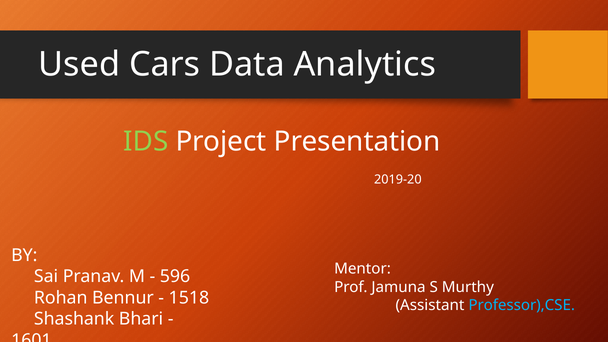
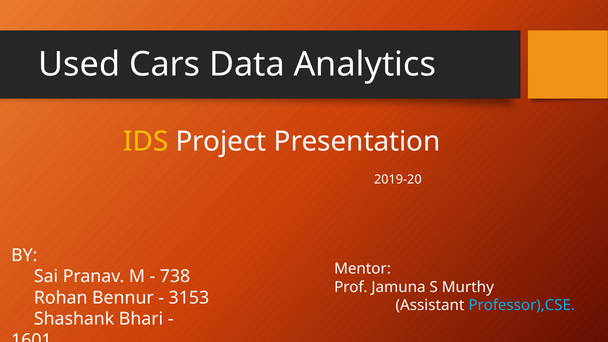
IDS colour: light green -> yellow (146, 141)
596: 596 -> 738 (175, 276)
1518: 1518 -> 3153 (189, 298)
